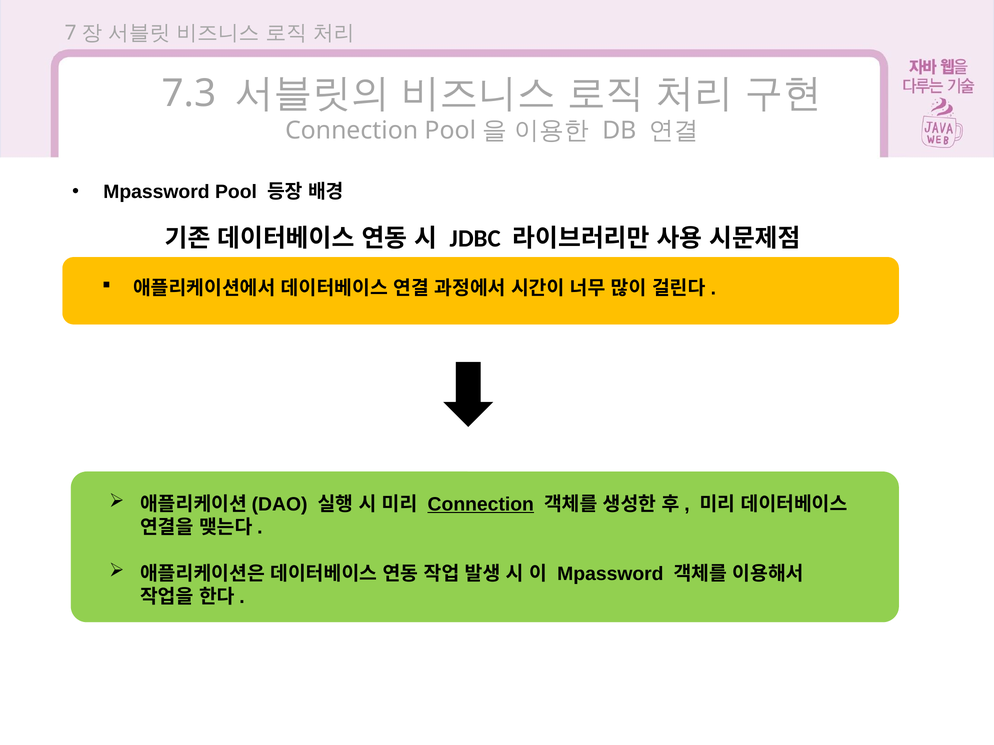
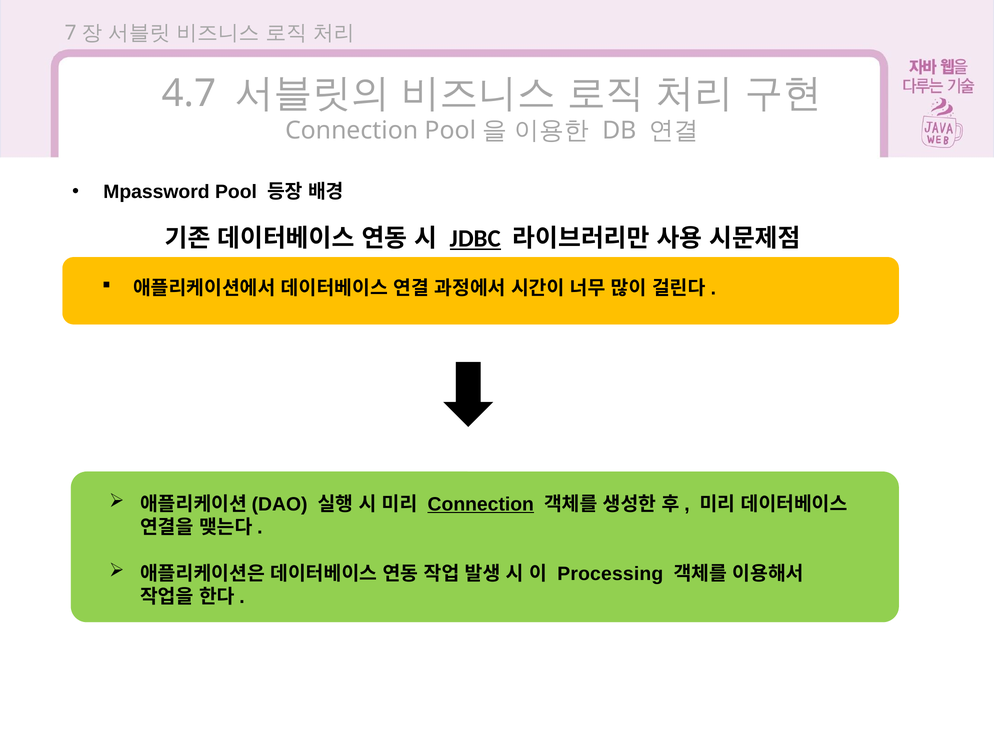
7.3: 7.3 -> 4.7 (189, 94)
JDBC underline: none -> present (475, 239)
Mpassword: Mpassword -> Processing (610, 574)
